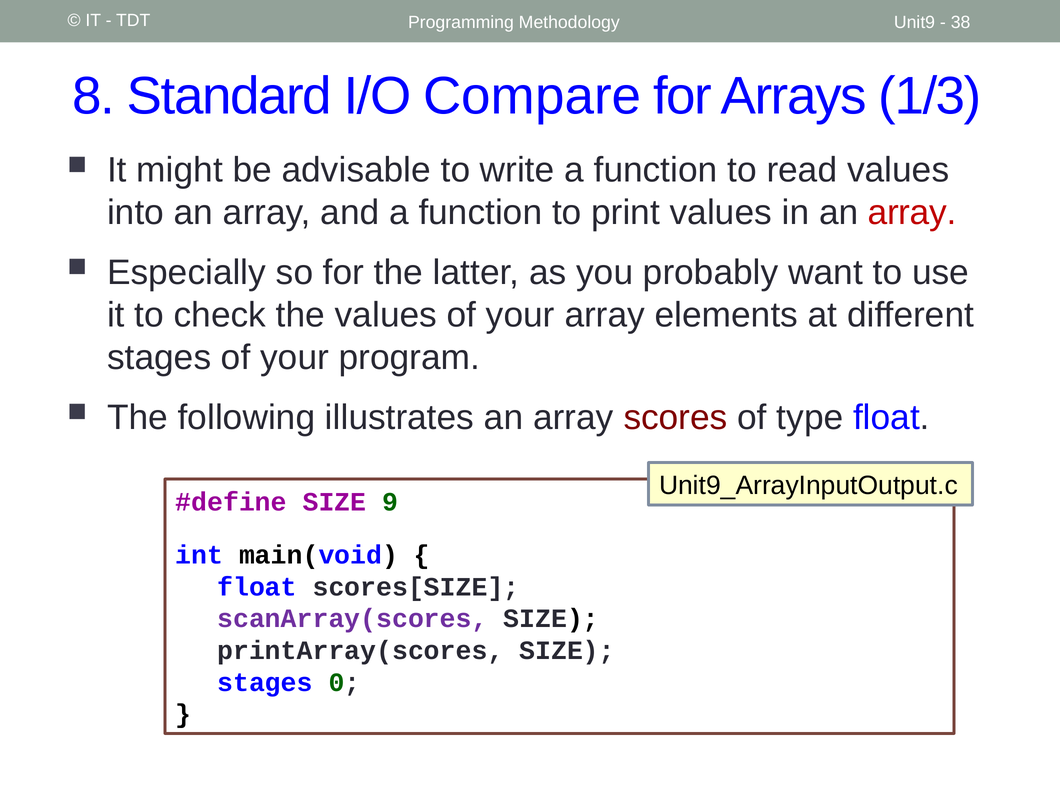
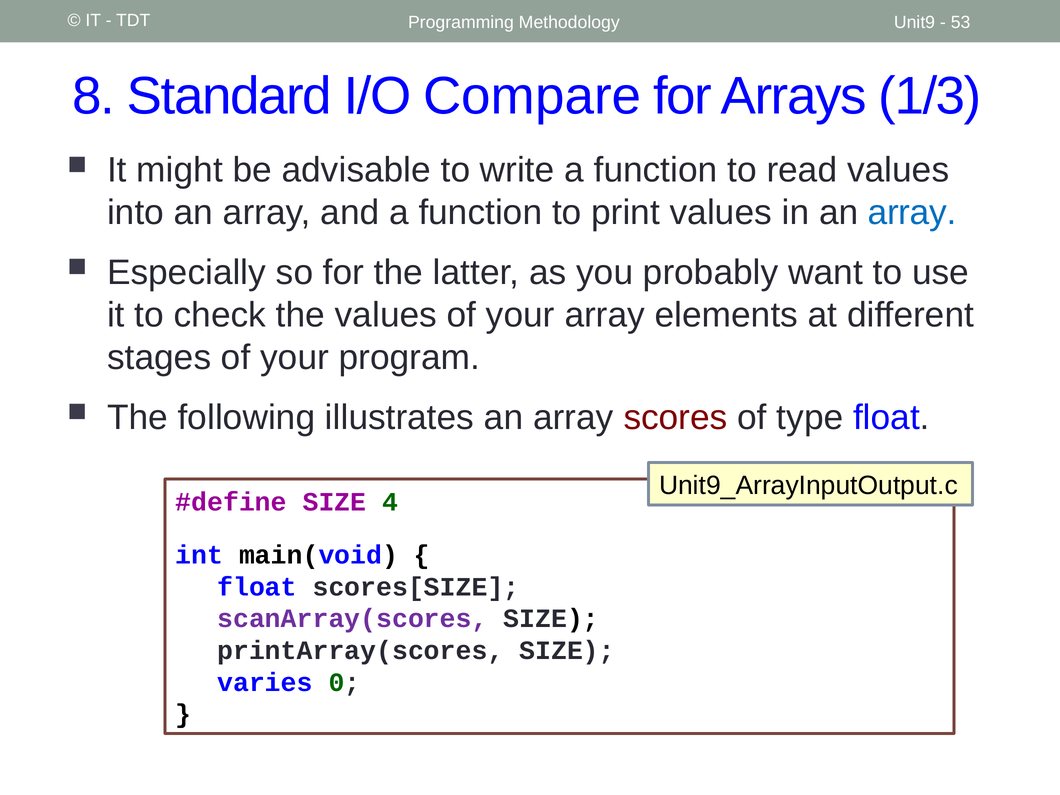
38: 38 -> 53 (961, 22)
array colour: red -> blue (912, 213)
9: 9 -> 4 (390, 502)
stages: stages -> varies (265, 682)
